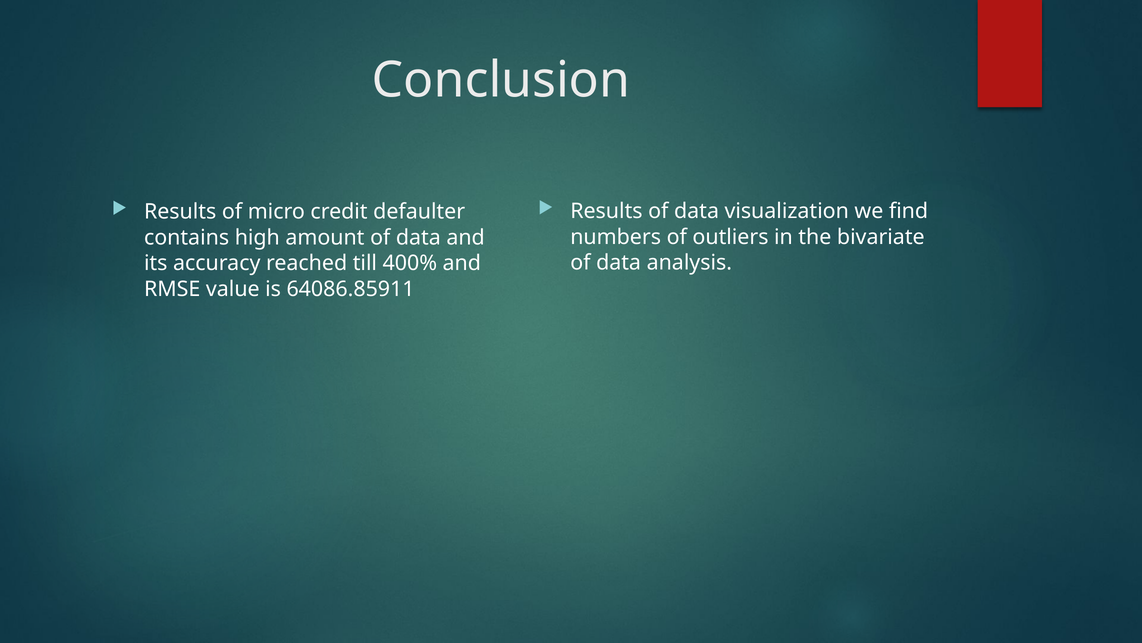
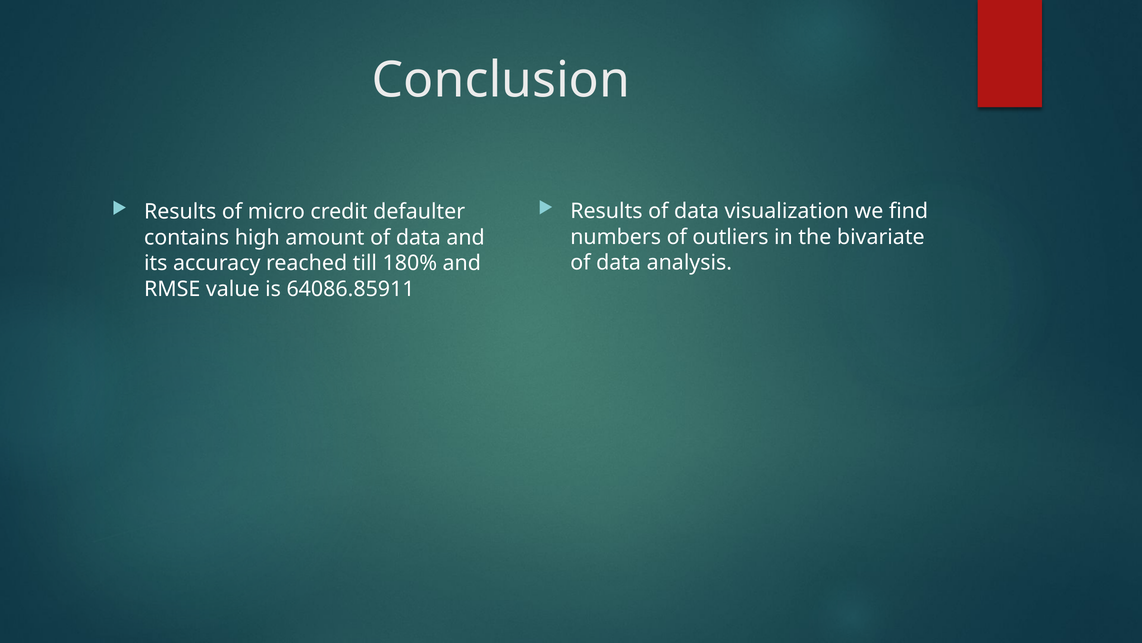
400%: 400% -> 180% (410, 263)
